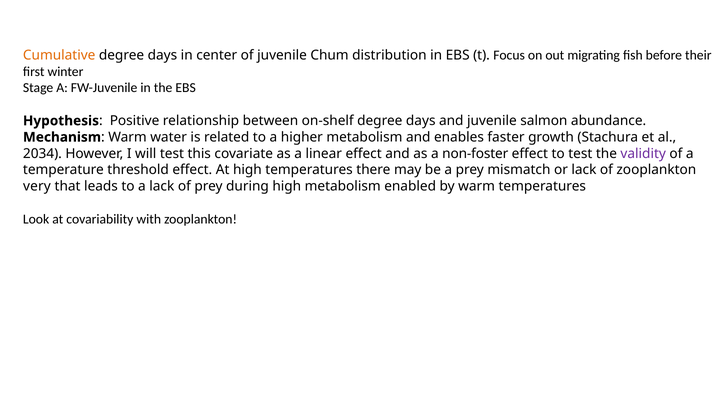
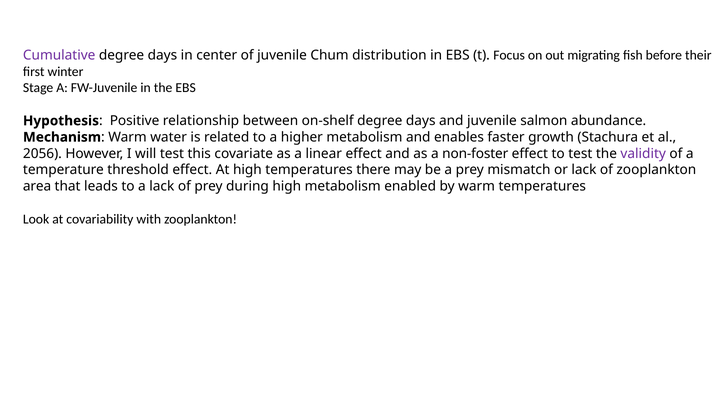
Cumulative colour: orange -> purple (59, 55)
2034: 2034 -> 2056 (42, 153)
very: very -> area (37, 186)
